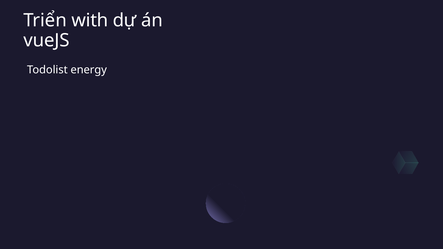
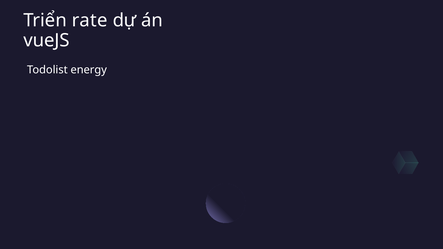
with: with -> rate (90, 21)
